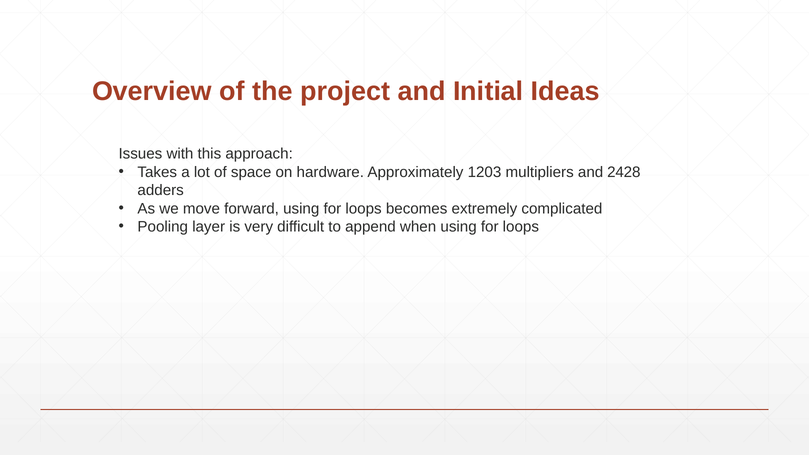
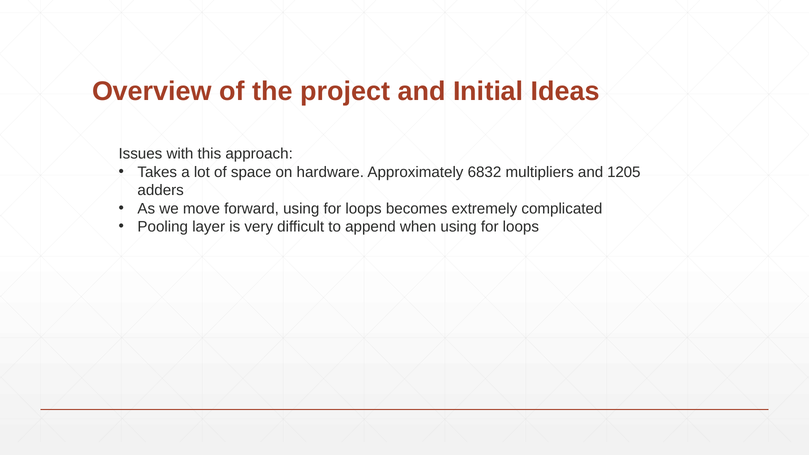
1203: 1203 -> 6832 (484, 172)
2428: 2428 -> 1205 (624, 172)
